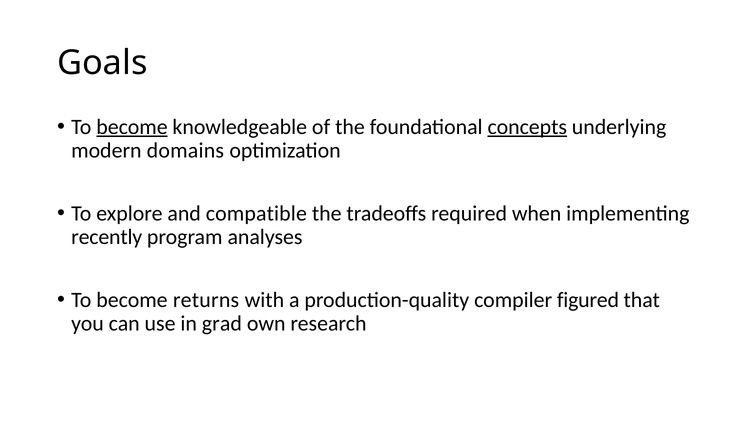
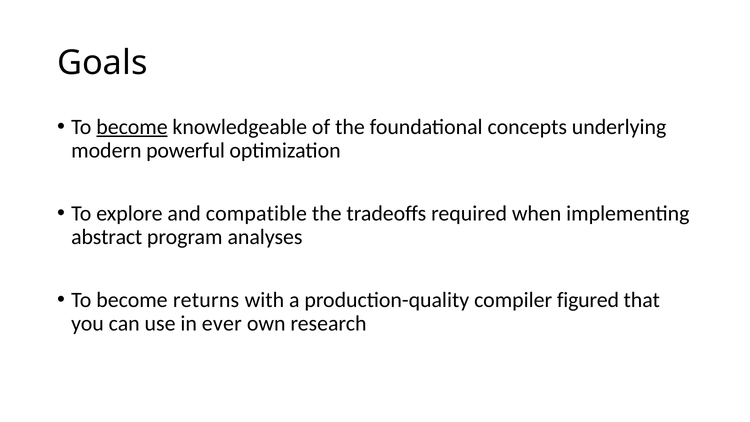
concepts underline: present -> none (527, 127)
domains: domains -> powerful (186, 150)
recently: recently -> abstract (107, 237)
grad: grad -> ever (222, 323)
